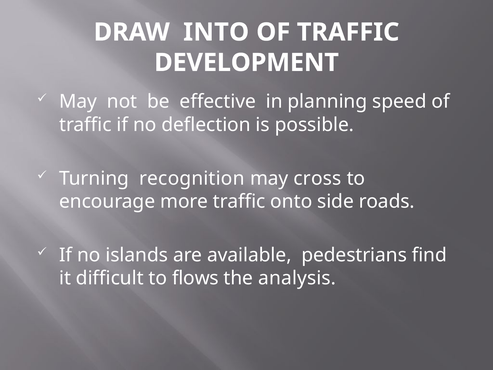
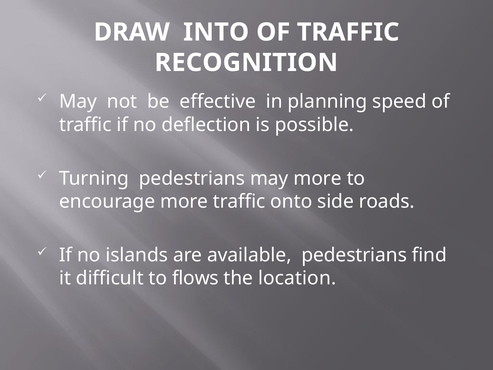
DEVELOPMENT: DEVELOPMENT -> RECOGNITION (246, 63)
Turning recognition: recognition -> pedestrians (192, 178)
may cross: cross -> more (318, 178)
analysis: analysis -> location (297, 278)
